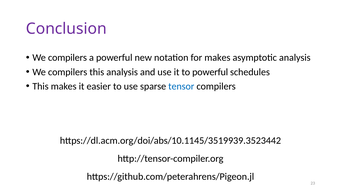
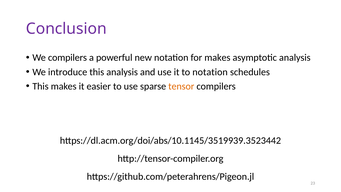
compilers: compilers -> introduce (68, 72)
to powerful: powerful -> notation (210, 72)
tensor colour: blue -> orange (181, 86)
